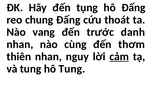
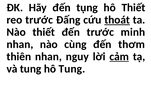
hô Đấng: Đấng -> Thiết (133, 8)
reo chung: chung -> trước (39, 20)
thoát underline: none -> present (117, 20)
Nào vang: vang -> thiết (44, 32)
danh: danh -> minh (133, 32)
